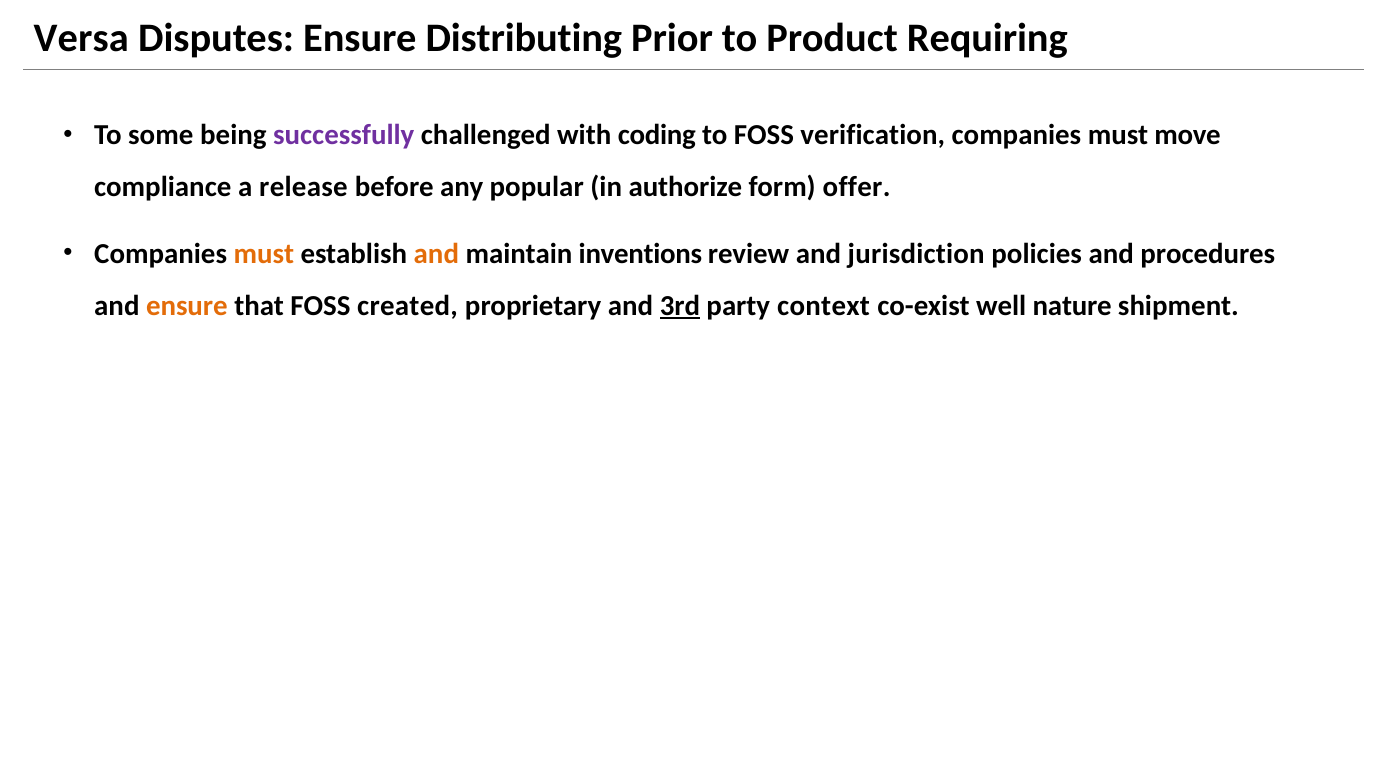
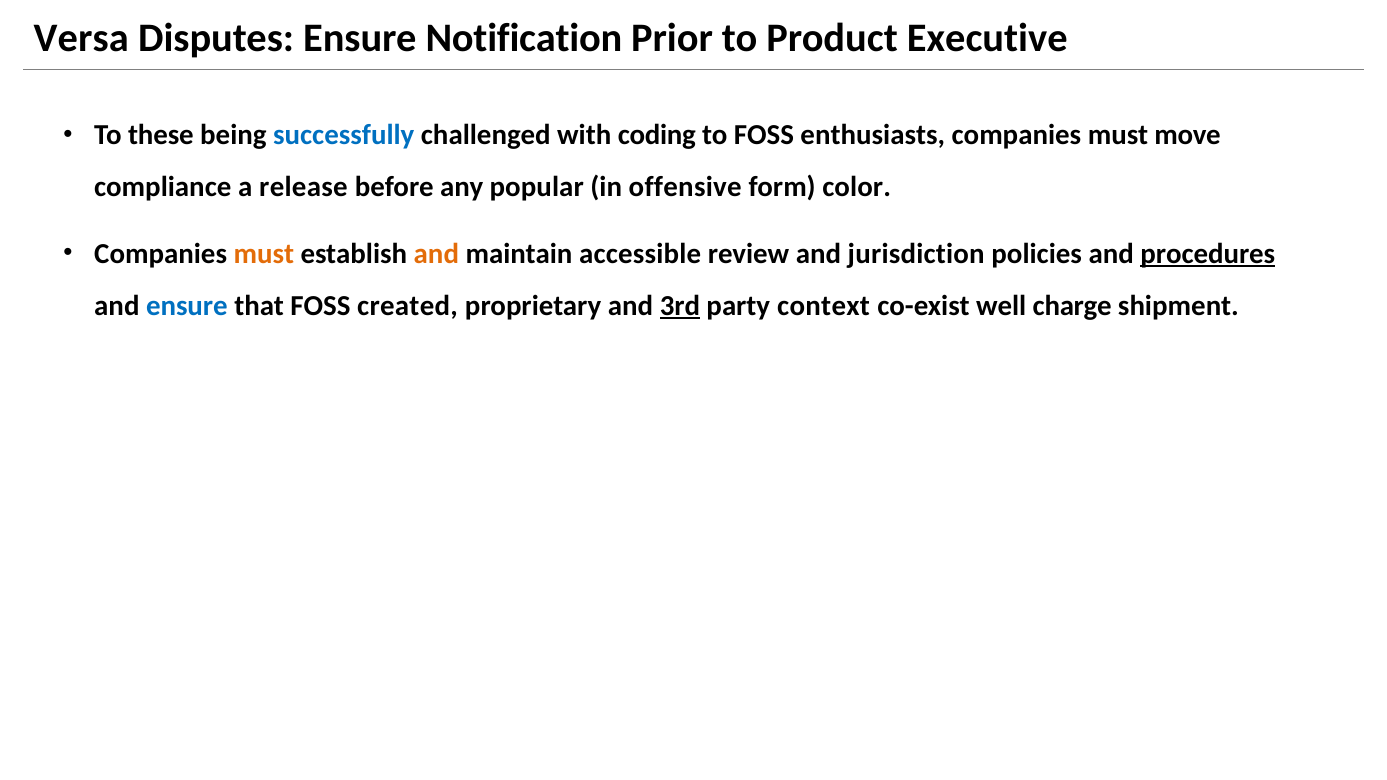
Distributing: Distributing -> Notification (524, 38)
Requiring: Requiring -> Executive (987, 38)
some: some -> these (161, 135)
successfully colour: purple -> blue (344, 135)
verification: verification -> enthusiasts (873, 135)
authorize: authorize -> offensive (685, 187)
offer: offer -> color (857, 187)
inventions: inventions -> accessible (640, 254)
procedures underline: none -> present (1208, 254)
ensure colour: orange -> blue (187, 306)
nature: nature -> charge (1072, 306)
